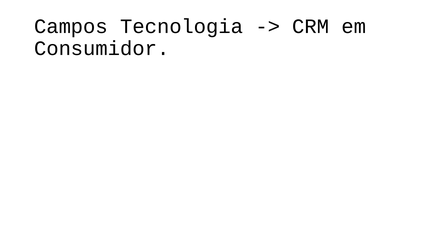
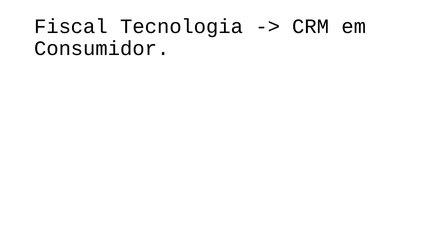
Campos: Campos -> Fiscal (71, 26)
